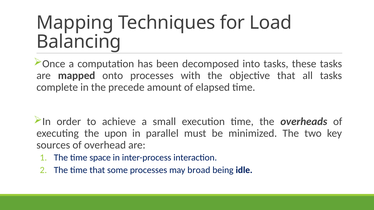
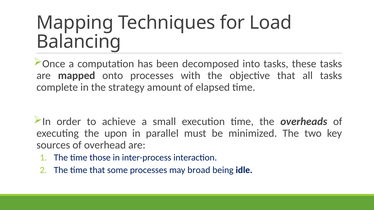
precede: precede -> strategy (126, 87)
space: space -> those (100, 158)
